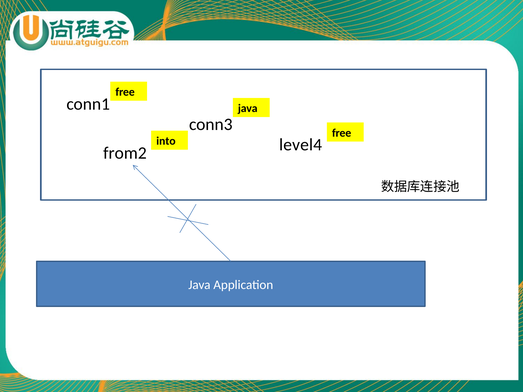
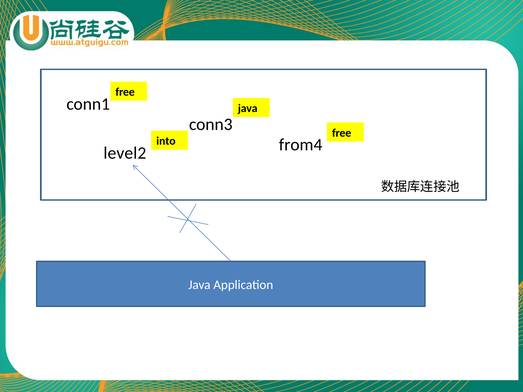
level4: level4 -> from4 (301, 145)
from2: from2 -> level2 (125, 153)
